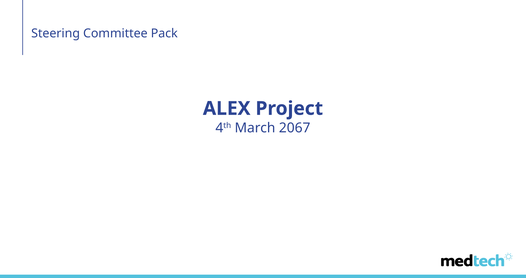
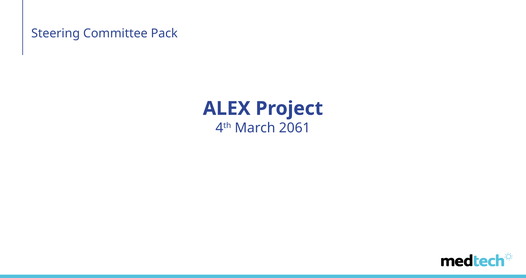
2067: 2067 -> 2061 (295, 128)
